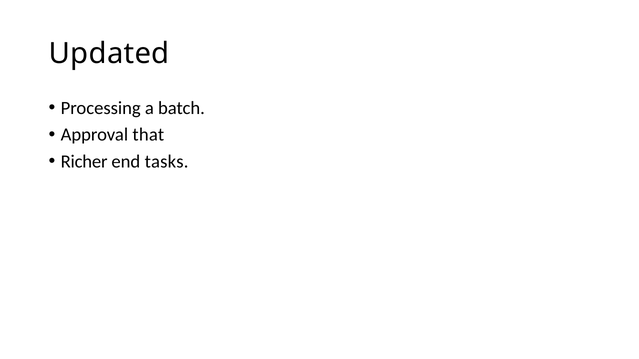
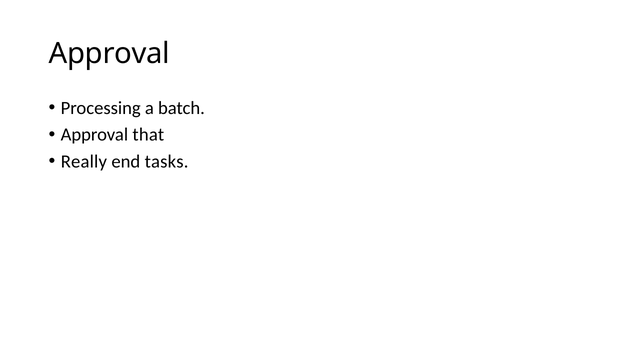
Updated: Updated -> Approval (109, 54)
Richer: Richer -> Really (84, 162)
